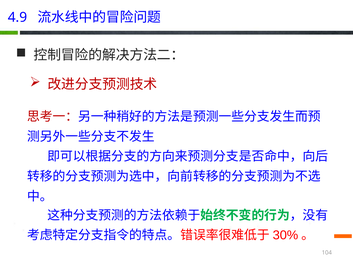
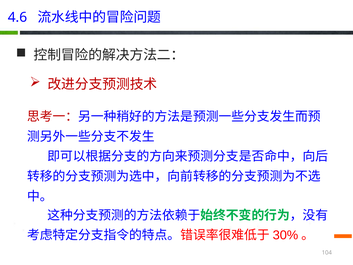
4.9: 4.9 -> 4.6 (18, 17)
